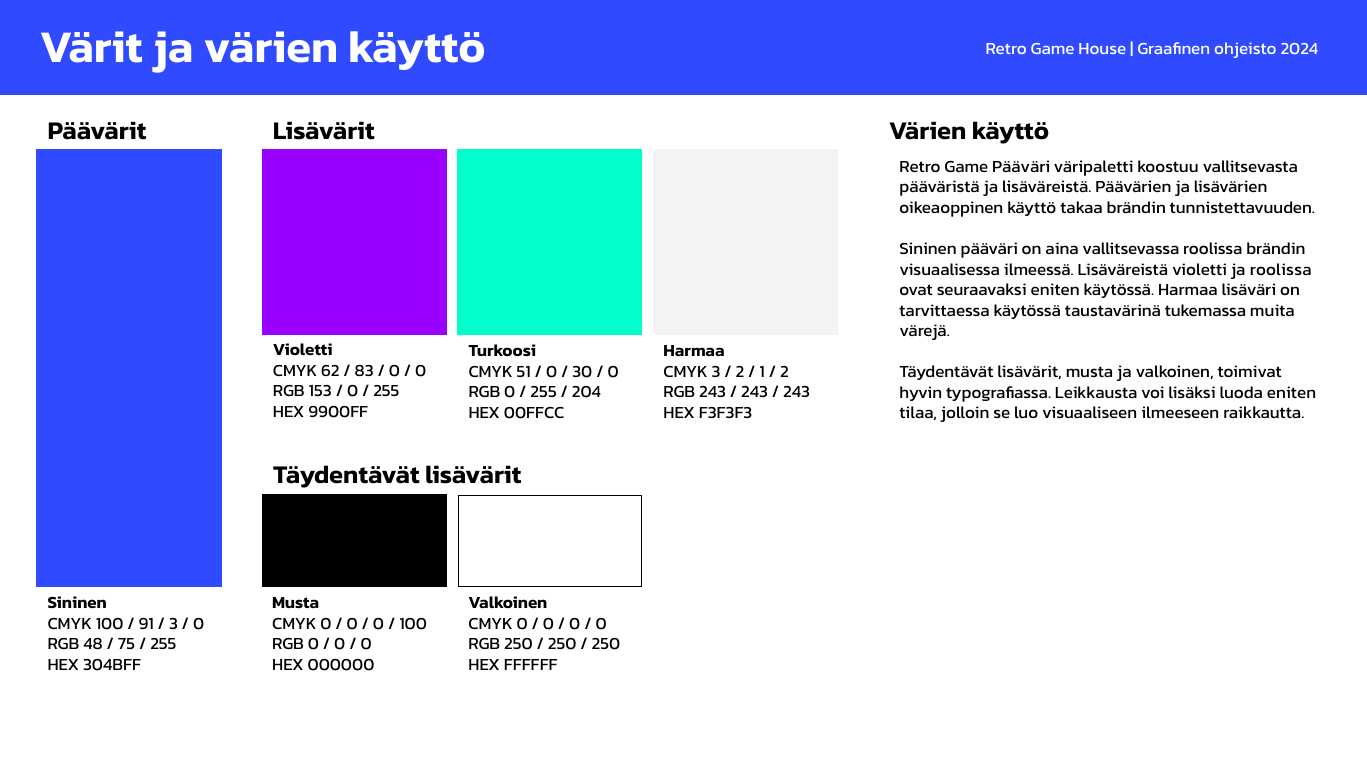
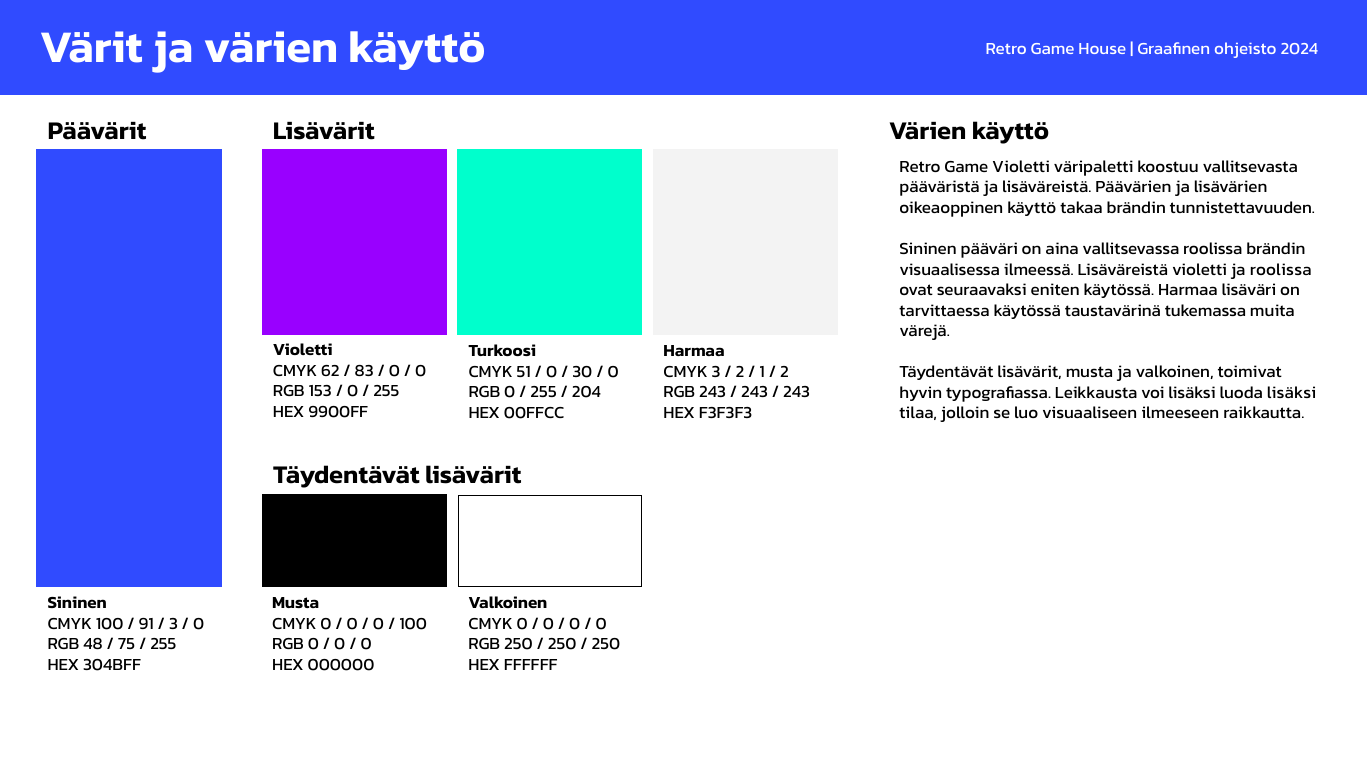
Game Pääväri: Pääväri -> Violetti (1021, 167)
luoda eniten: eniten -> lisäksi (1292, 392)
